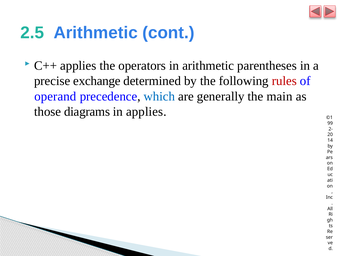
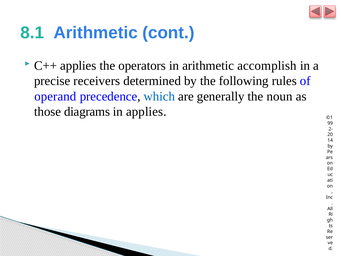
2.5: 2.5 -> 8.1 (32, 33)
parentheses: parentheses -> accomplish (267, 66)
exchange: exchange -> receivers (97, 81)
rules colour: red -> black (284, 81)
main: main -> noun (280, 96)
